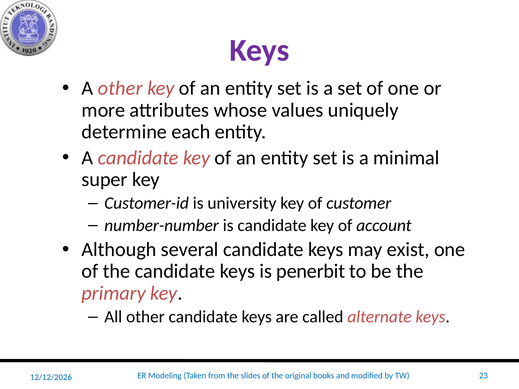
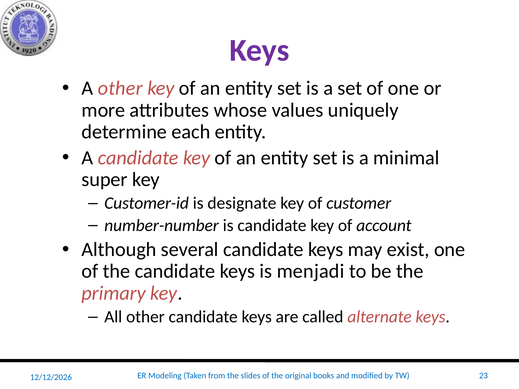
university: university -> designate (242, 203)
penerbit: penerbit -> menjadi (311, 272)
